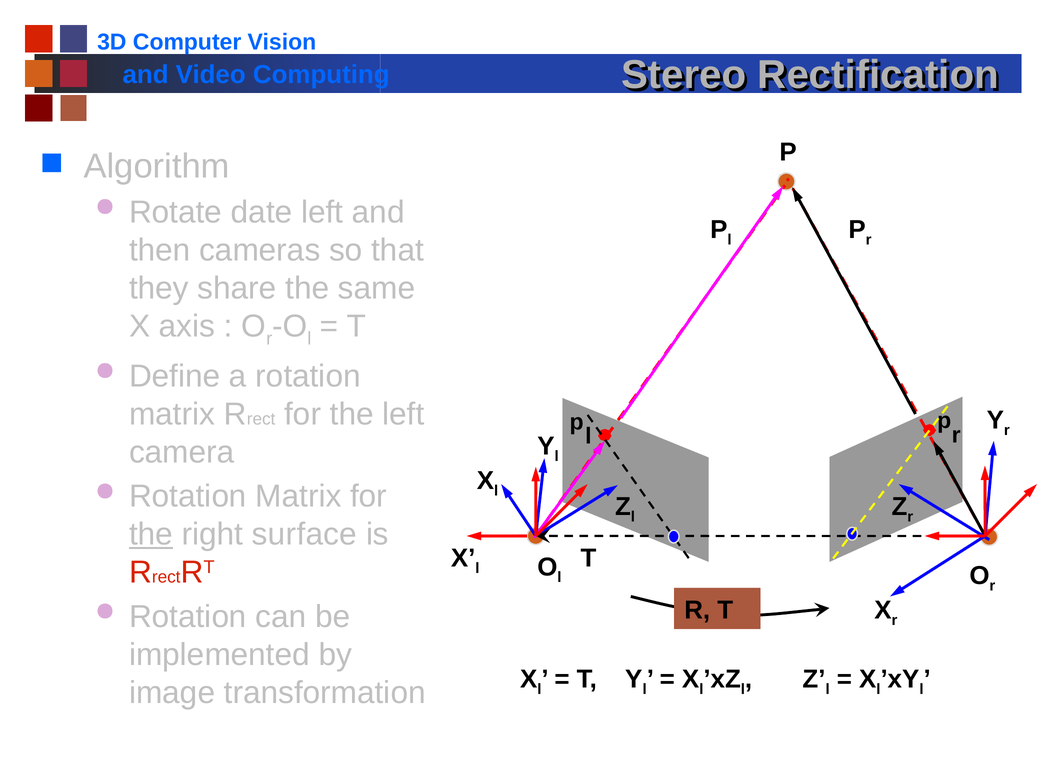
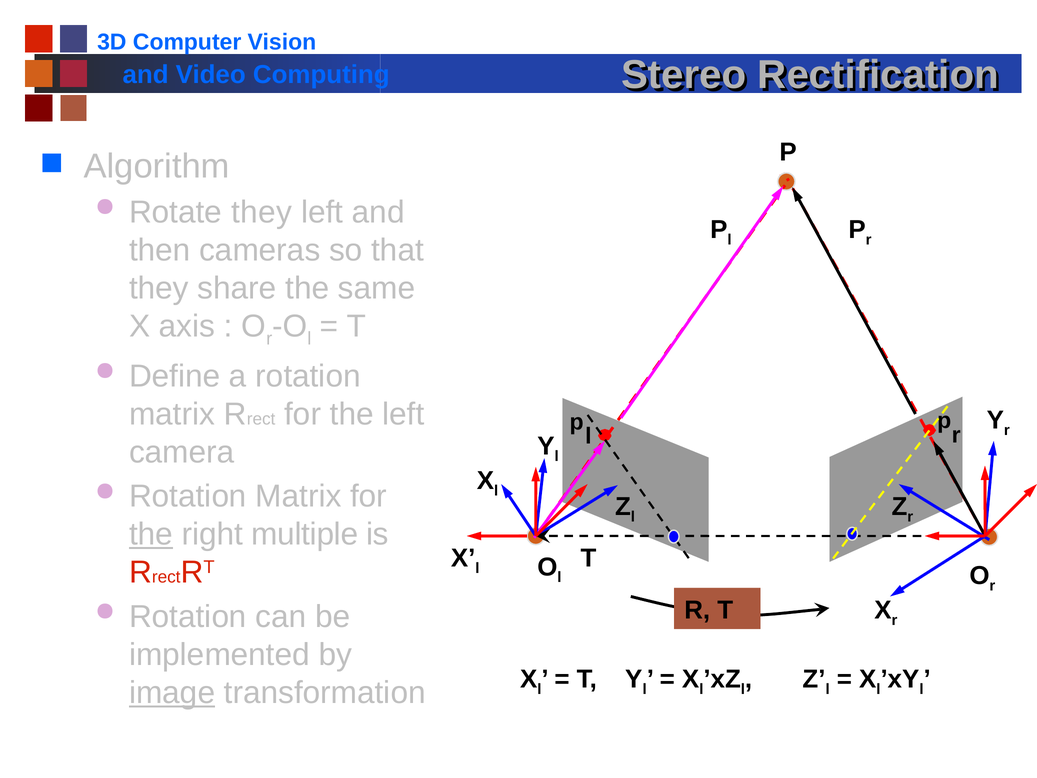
Rotate date: date -> they (261, 212)
surface: surface -> multiple (305, 534)
image underline: none -> present (172, 693)
